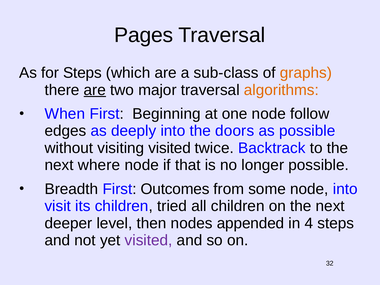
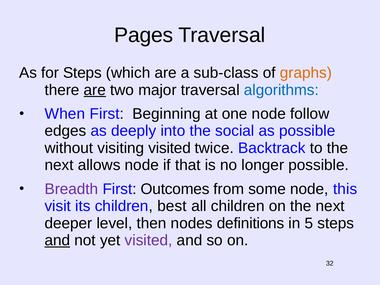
algorithms colour: orange -> blue (281, 90)
doors: doors -> social (235, 131)
where: where -> allows (99, 165)
Breadth colour: black -> purple (71, 189)
node into: into -> this (345, 189)
tried: tried -> best (172, 206)
appended: appended -> definitions (251, 223)
4: 4 -> 5 (309, 223)
and underline: none -> present (57, 240)
